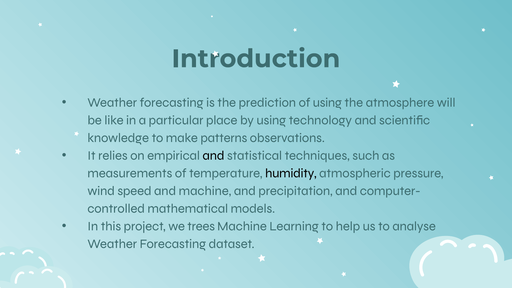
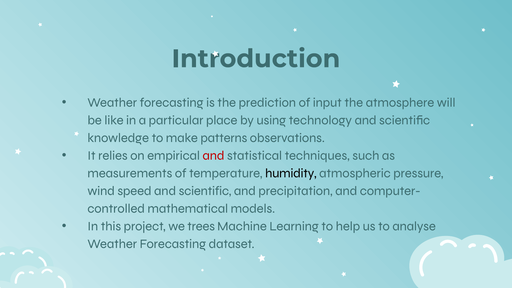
of using: using -> input (327, 103)
and colour: black -> red (213, 156)
speed and machine: machine -> scientific (205, 191)
